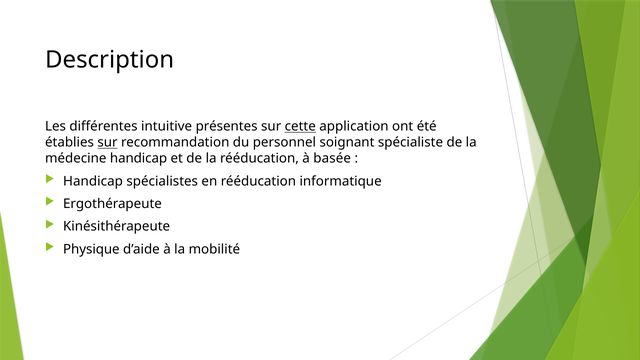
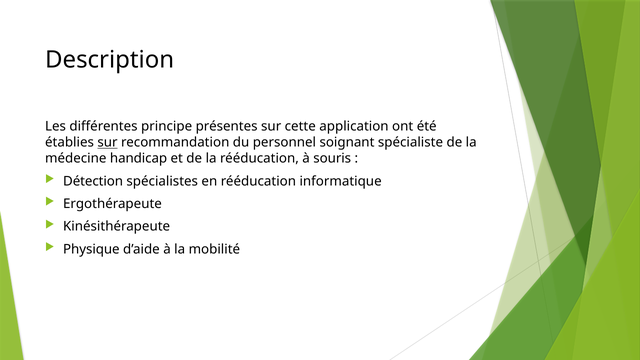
intuitive: intuitive -> principe (167, 126)
cette underline: present -> none (300, 126)
basée: basée -> souris (332, 158)
Handicap: Handicap -> Détection (93, 181)
